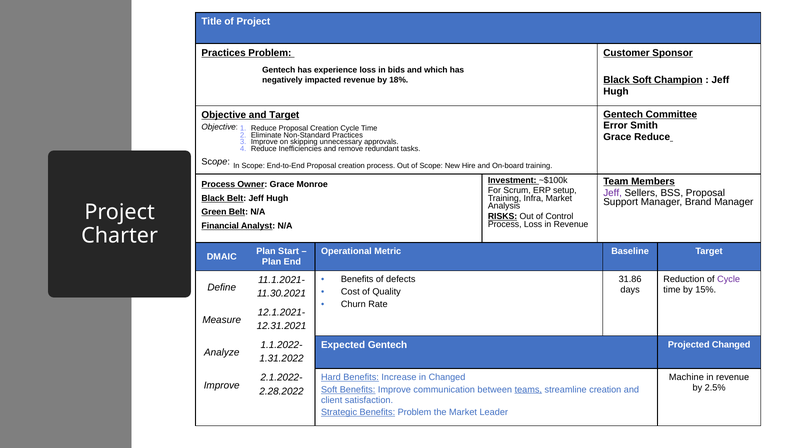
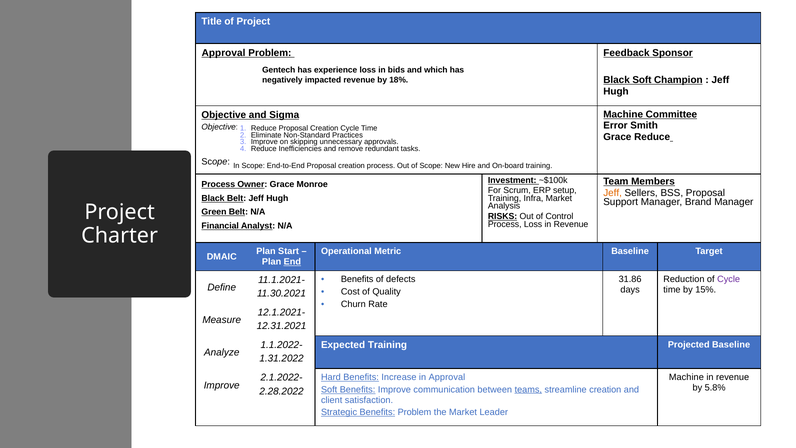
Practices: Practices -> Approval (224, 53)
Customer: Customer -> Feedback (626, 53)
Gentech: Gentech -> Machine (623, 114)
and Target: Target -> Sigma (284, 115)
Jeff colour: purple -> orange (613, 193)
End underline: none -> present (292, 261)
Expected Gentech: Gentech -> Training (387, 345)
Projected Changed: Changed -> Baseline (731, 344)
in Changed: Changed -> Approval (447, 377)
2.5%: 2.5% -> 5.8% (715, 387)
